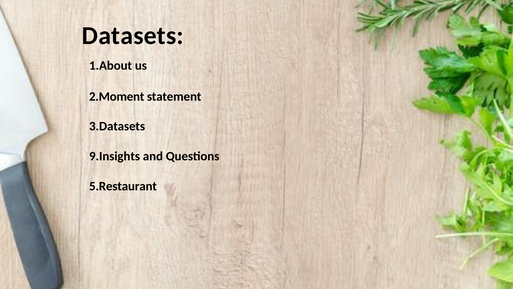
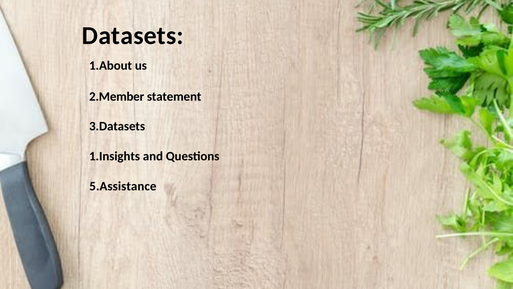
2.Moment: 2.Moment -> 2.Member (117, 96)
9.Insights: 9.Insights -> 1.Insights (115, 156)
5.Restaurant: 5.Restaurant -> 5.Assistance (123, 186)
